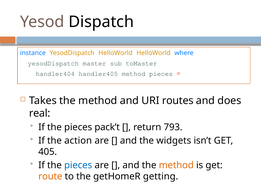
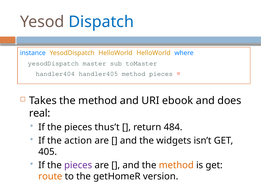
Dispatch colour: black -> blue (101, 22)
routes: routes -> ebook (178, 101)
pack’t: pack’t -> thus’t (107, 127)
793: 793 -> 484 (173, 127)
pieces colour: blue -> purple (78, 165)
getting: getting -> version (161, 176)
